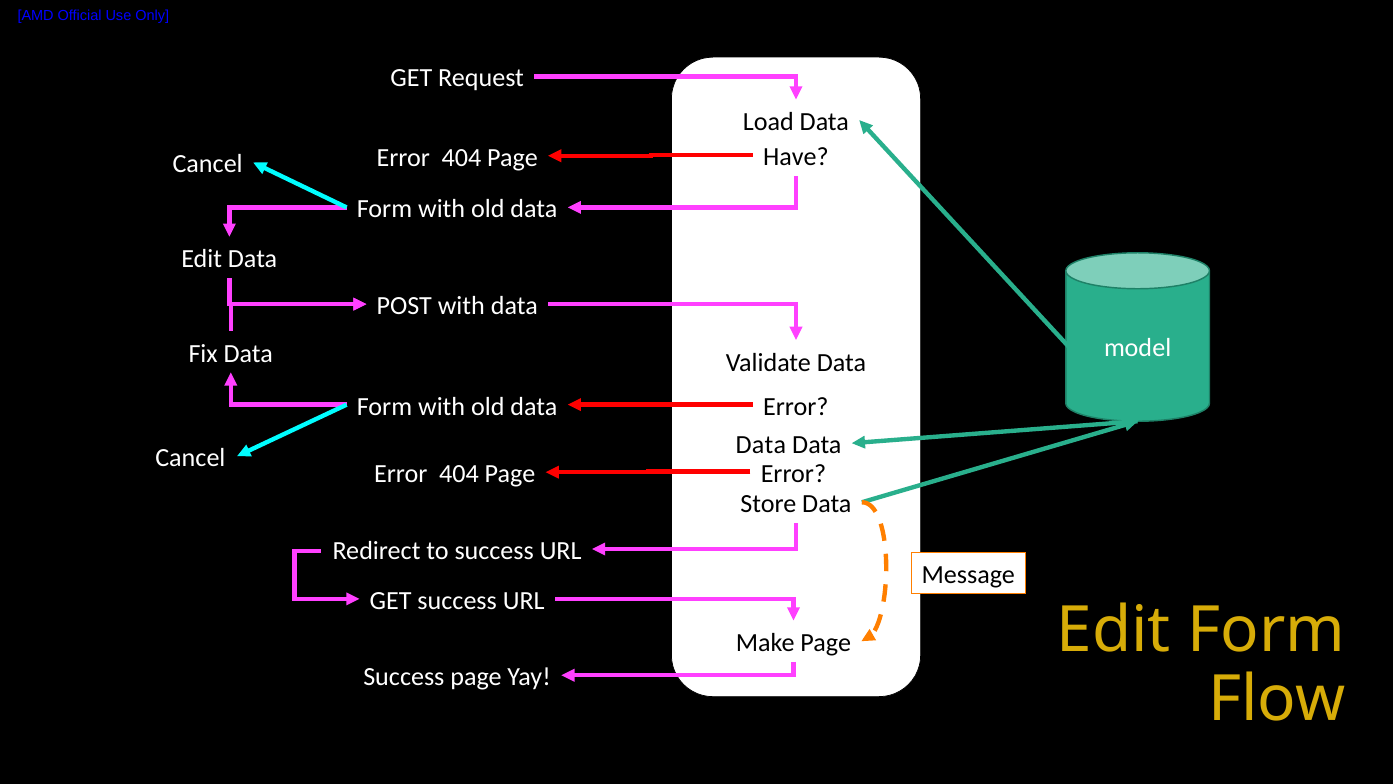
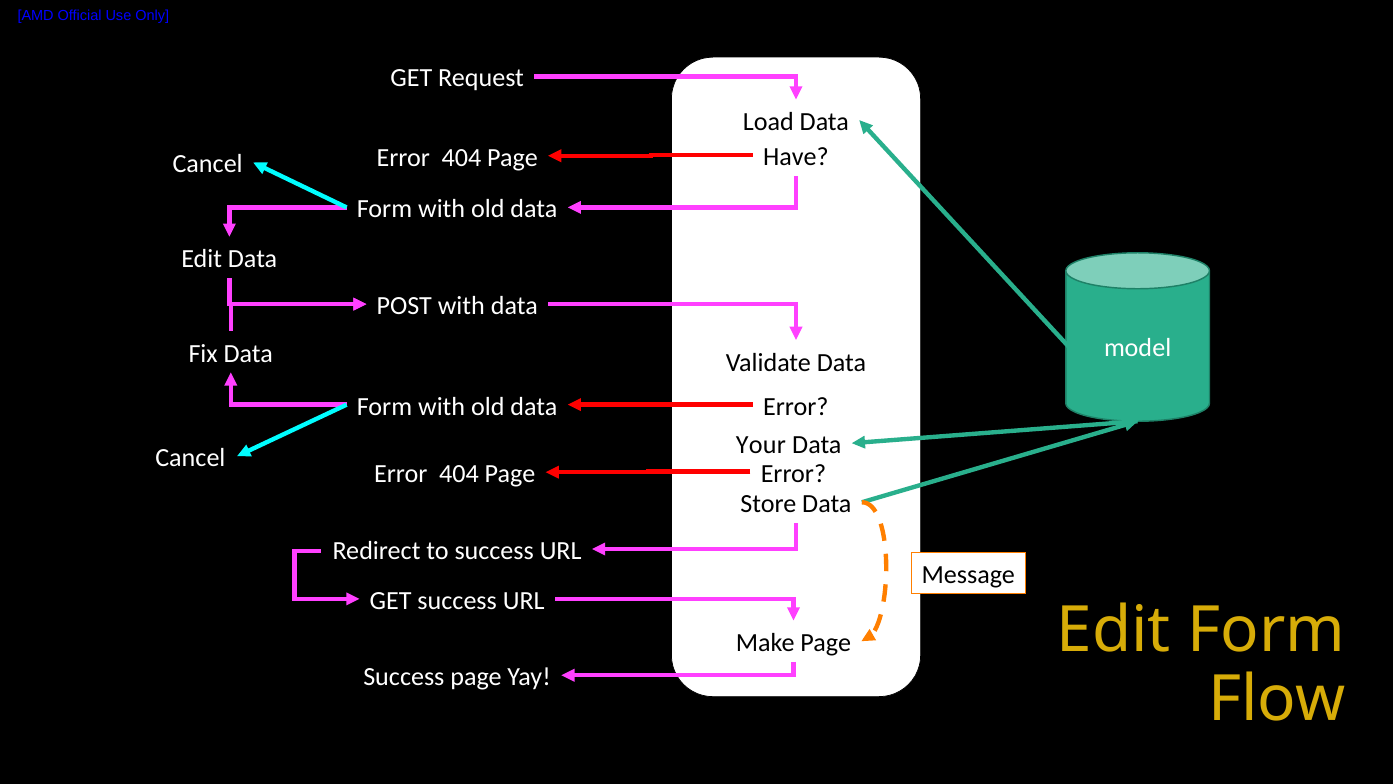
Data: Data -> Your (761, 445)
